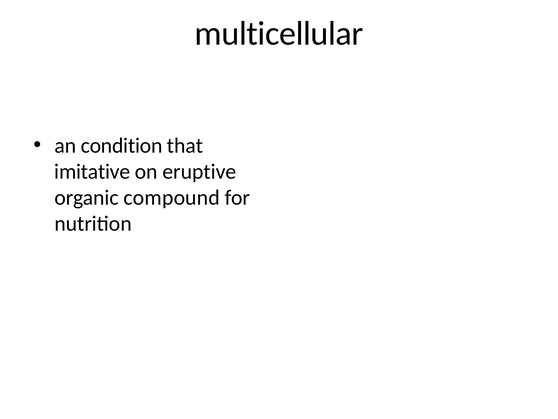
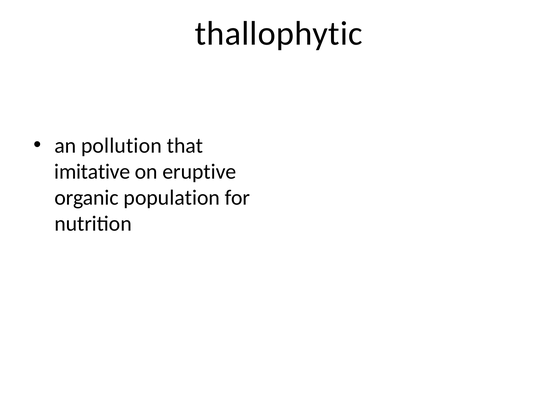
multicellular: multicellular -> thallophytic (279, 34)
condition: condition -> pollution (121, 145)
compound: compound -> population (172, 197)
